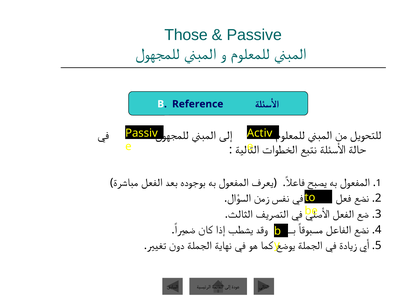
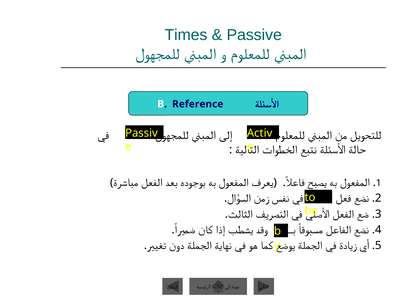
Those: Those -> Times (186, 35)
